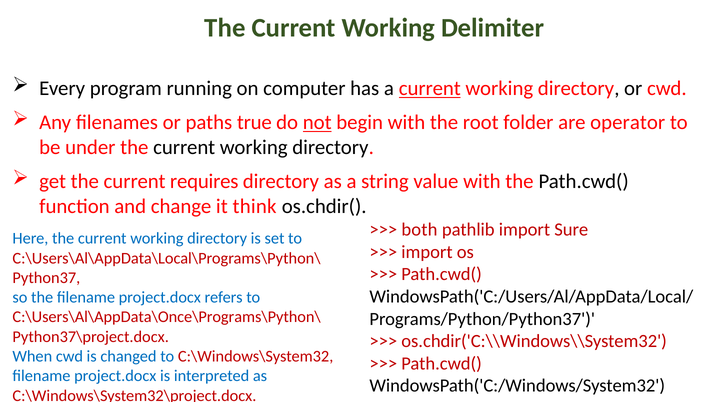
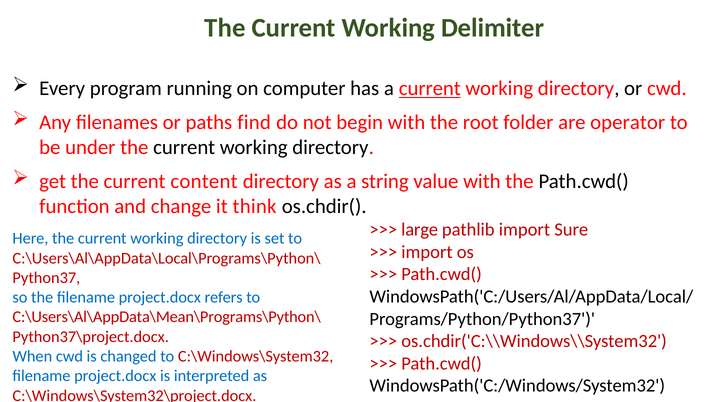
true: true -> find (254, 122)
not underline: present -> none (317, 122)
requires: requires -> content (204, 181)
both: both -> large (420, 229)
C:\Users\Al\AppData\Once\Programs\Python\: C:\Users\Al\AppData\Once\Programs\Python\ -> C:\Users\Al\AppData\Mean\Programs\Python\ (167, 317)
